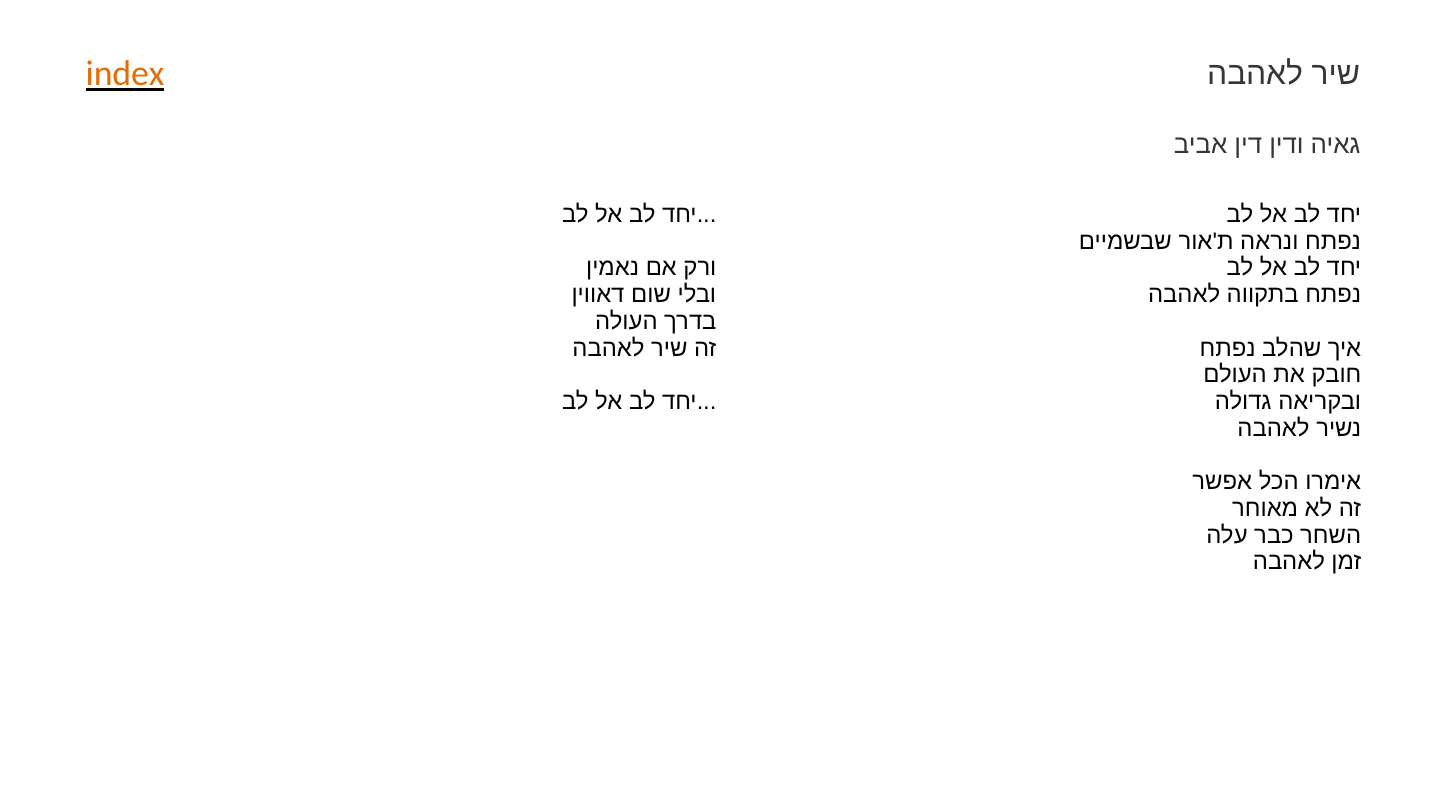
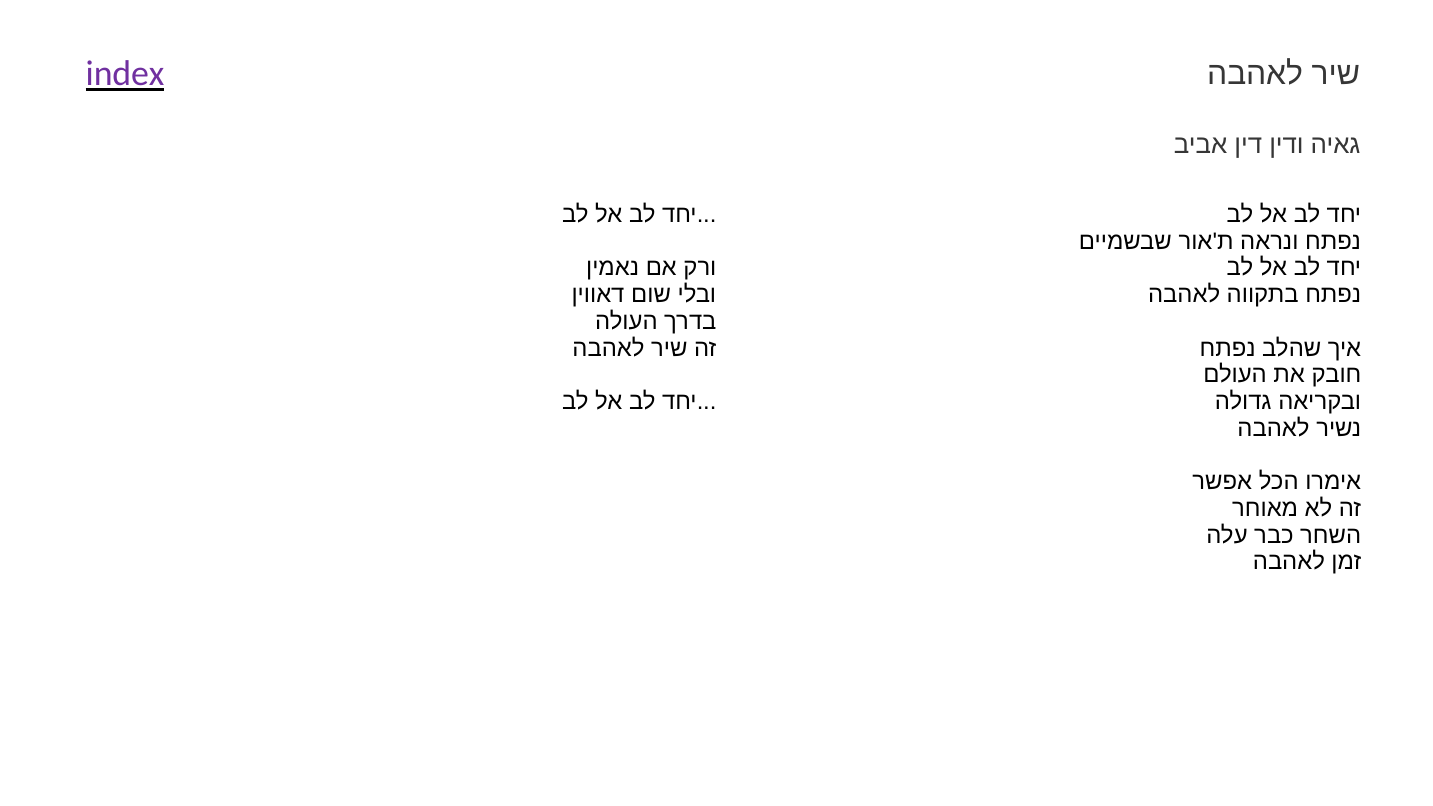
index colour: orange -> purple (125, 74)
